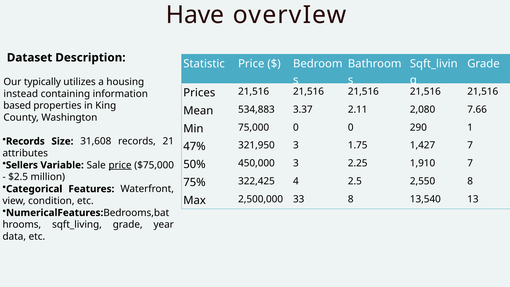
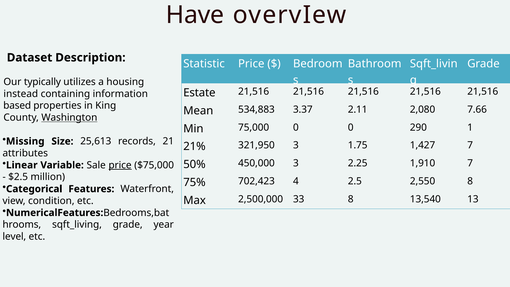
Prices: Prices -> Estate (199, 93)
Washington underline: none -> present (69, 118)
Records: Records -> Missing (25, 141)
31,608: 31,608 -> 25,613 (96, 141)
47%: 47% -> 21% (194, 146)
Sellers: Sellers -> Linear (22, 165)
322,425: 322,425 -> 702,423 (256, 181)
data: data -> level (14, 236)
